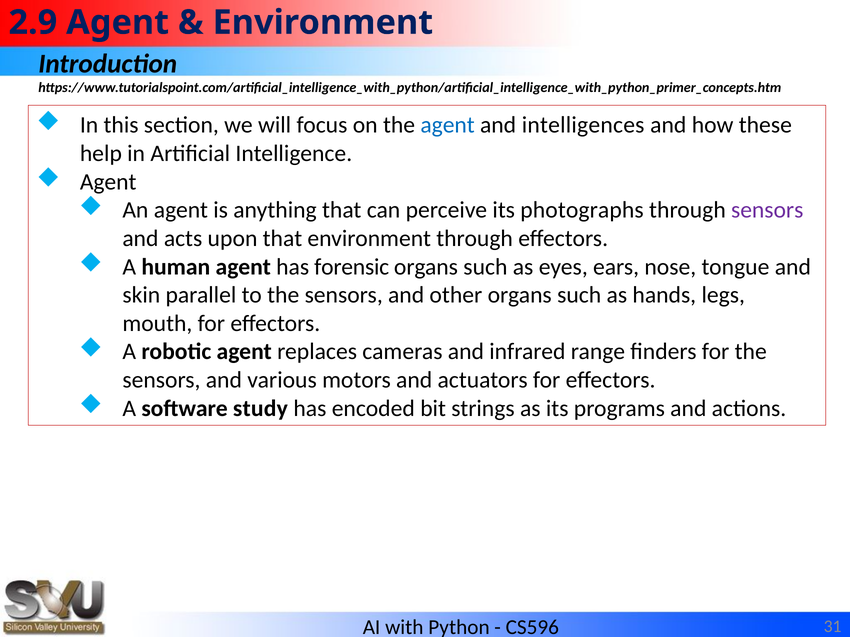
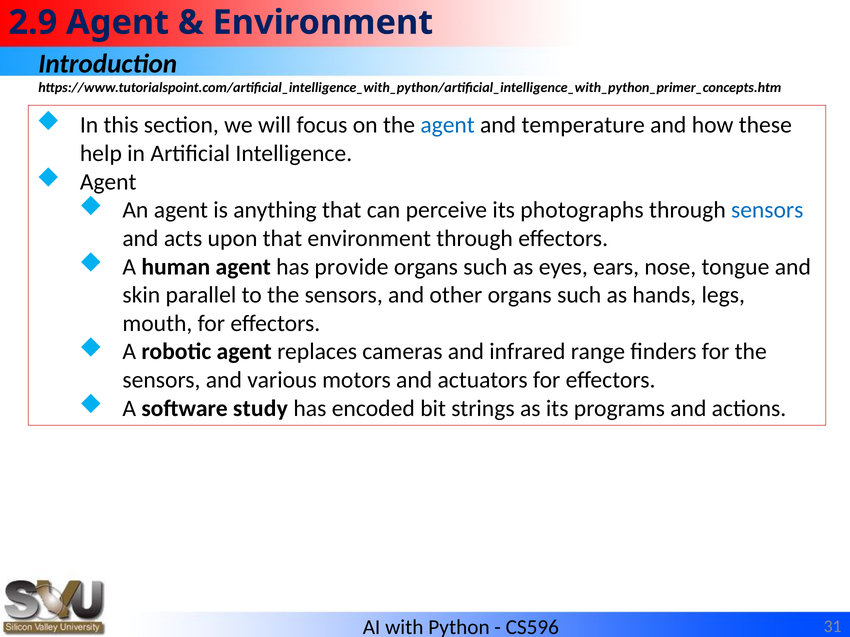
intelligences: intelligences -> temperature (583, 125)
sensors colour: purple -> blue (767, 210)
forensic: forensic -> provide (352, 267)
